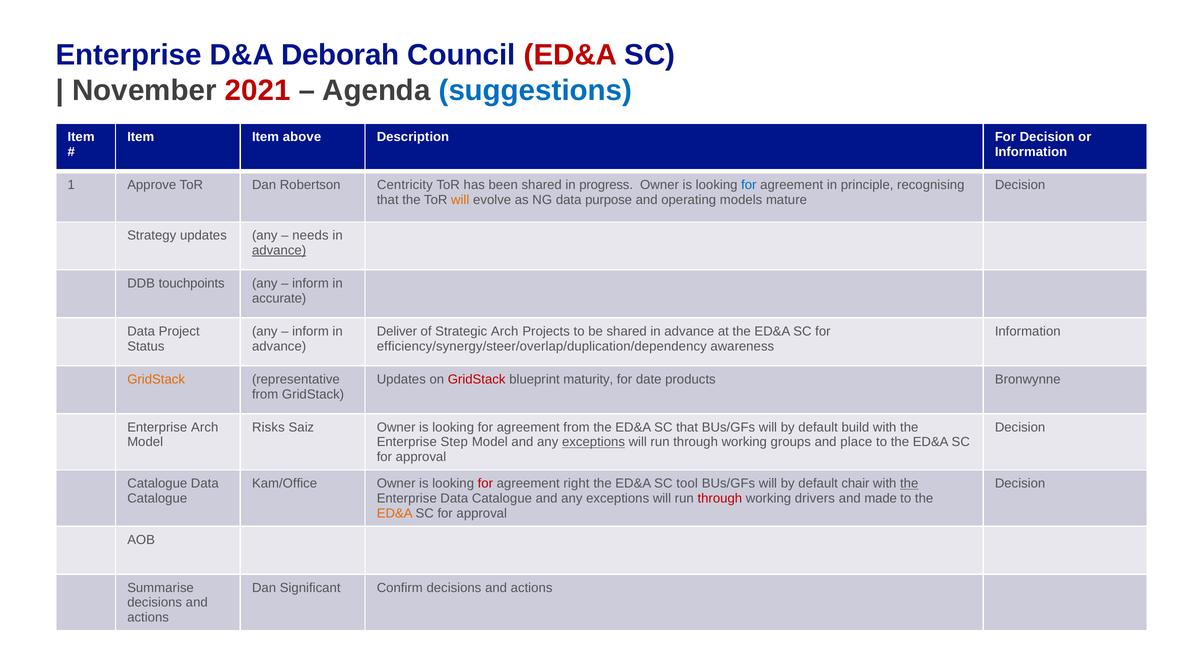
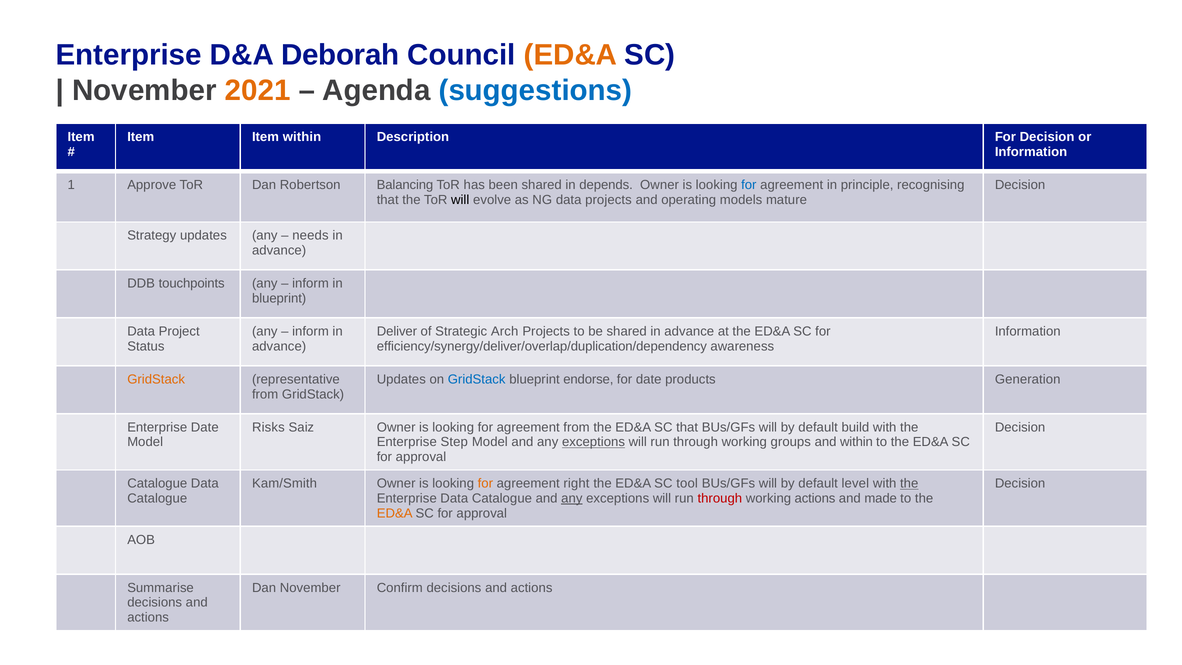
ED&A colour: red -> orange (571, 55)
2021 colour: red -> orange (258, 90)
Item above: above -> within (302, 137)
Centricity: Centricity -> Balancing (405, 185)
progress: progress -> depends (606, 185)
will colour: orange -> black (460, 200)
data purpose: purpose -> projects (608, 200)
advance underline: present -> none (279, 250)
accurate: accurate -> blueprint (279, 298)
efficiency/synergy/steer/overlap/duplication/dependency: efficiency/synergy/steer/overlap/duplication/dependency -> efficiency/synergy/deliver/overlap/duplication/dependency (542, 346)
GridStack colour: red -> blue (477, 379)
maturity: maturity -> endorse (588, 379)
Bronwynne: Bronwynne -> Generation (1028, 379)
Enterprise Arch: Arch -> Date (205, 427)
and place: place -> within (856, 442)
Kam/Office: Kam/Office -> Kam/Smith (285, 484)
for colour: red -> orange (485, 484)
chair: chair -> level (855, 484)
any underline: none -> present (572, 498)
working drivers: drivers -> actions (815, 498)
Dan Significant: Significant -> November (310, 588)
